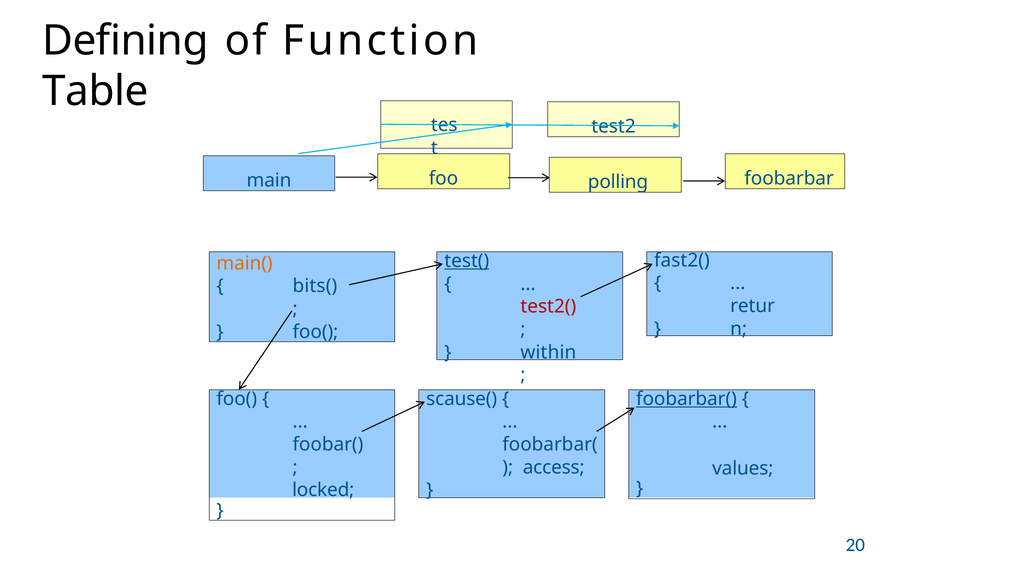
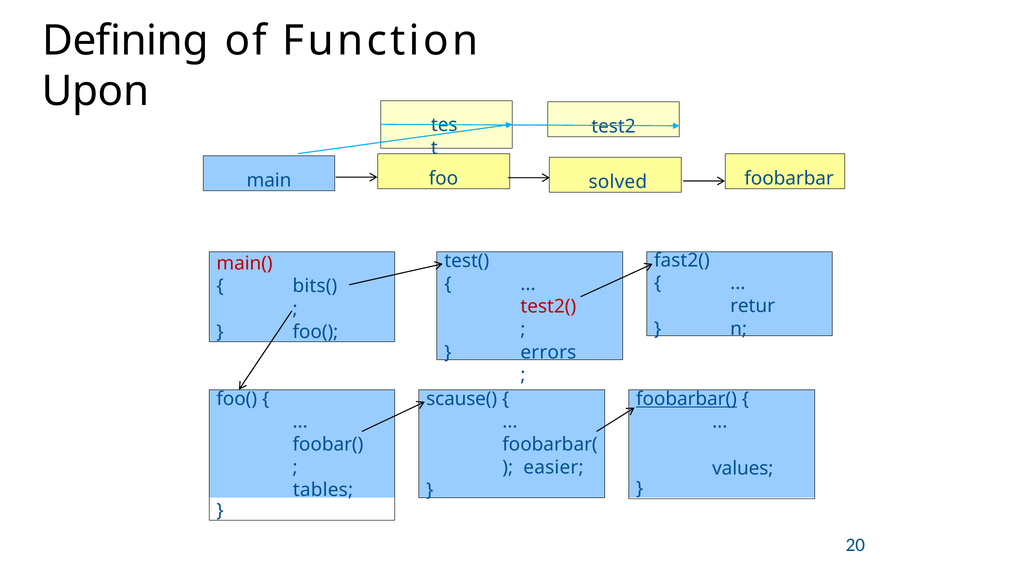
Table: Table -> Upon (96, 91)
polling: polling -> solved (618, 182)
test( underline: present -> none (467, 261)
main( colour: orange -> red (245, 263)
within: within -> errors (548, 352)
access: access -> easier (553, 467)
locked: locked -> tables (323, 490)
